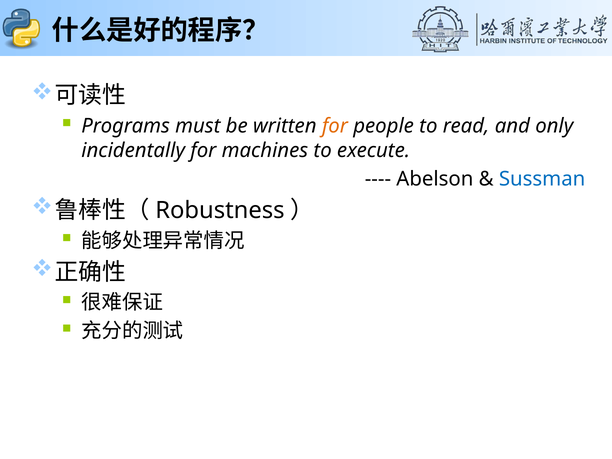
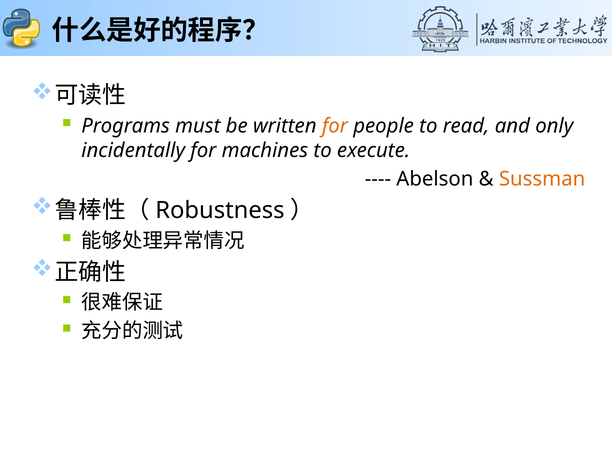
Sussman colour: blue -> orange (542, 179)
